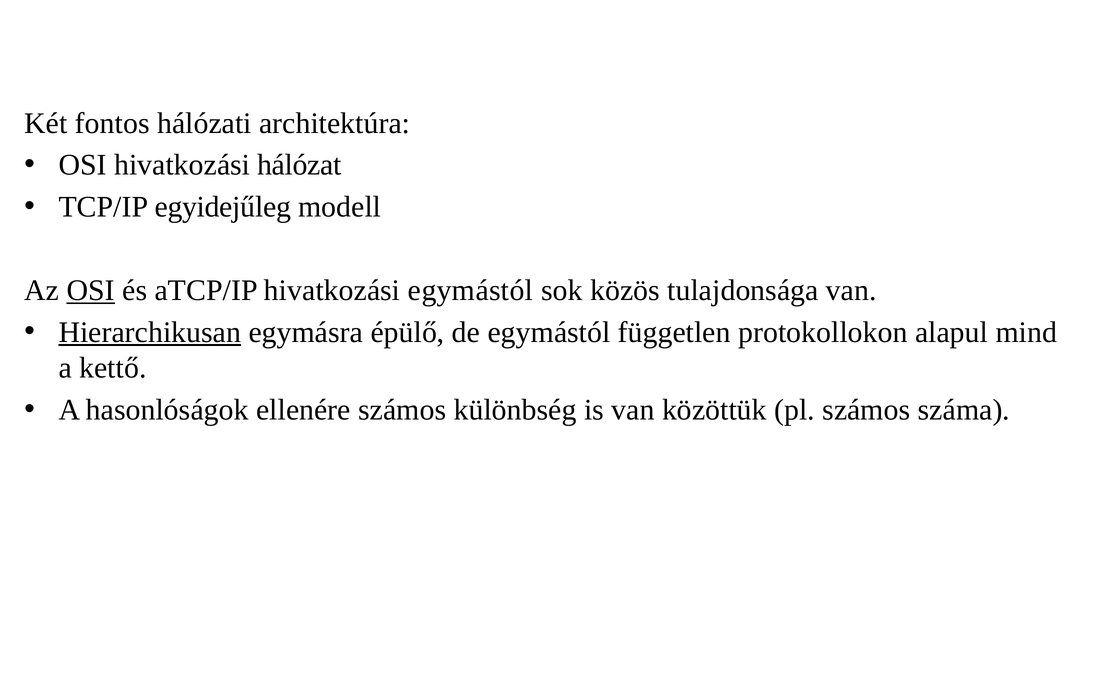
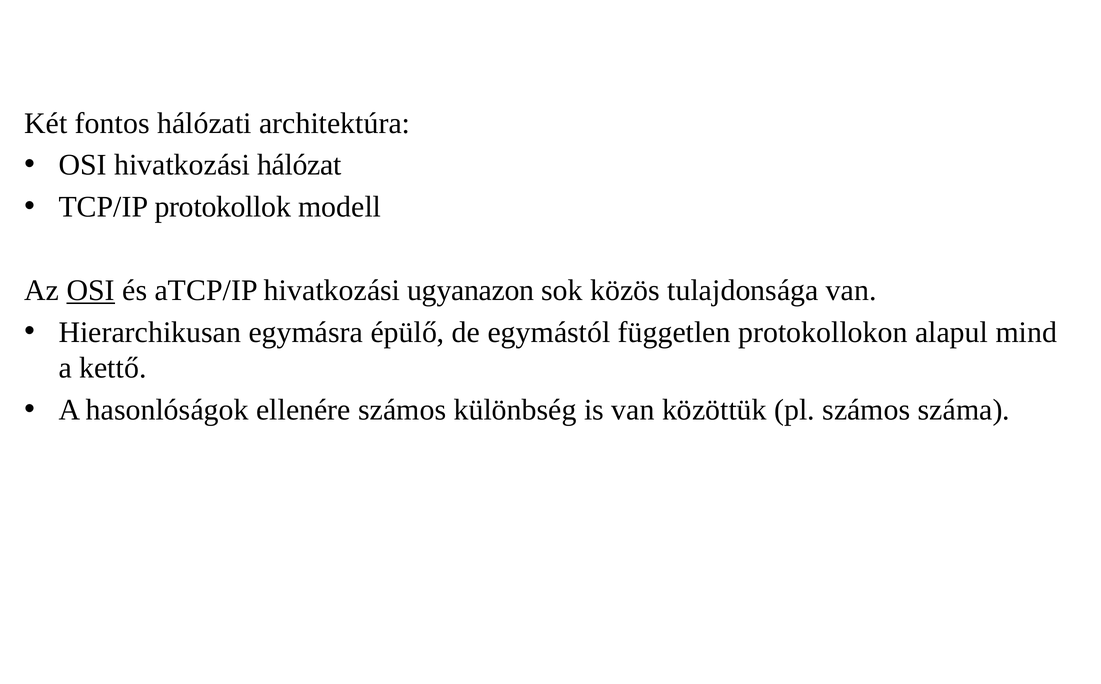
egyidejűleg: egyidejűleg -> protokollok (223, 207)
hivatkozási egymástól: egymástól -> ugyanazon (471, 290)
Hierarchikusan underline: present -> none (150, 332)
